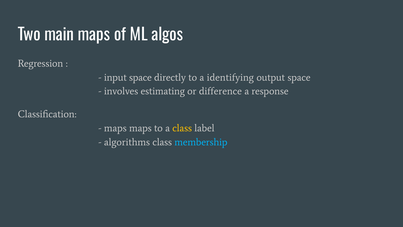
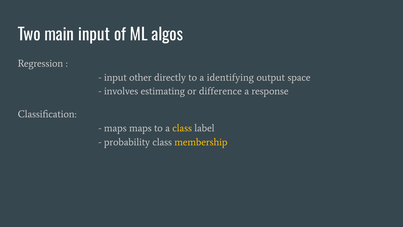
main maps: maps -> input (94, 35)
input space: space -> other (140, 77)
algorithms: algorithms -> probability (127, 142)
membership colour: light blue -> yellow (201, 142)
